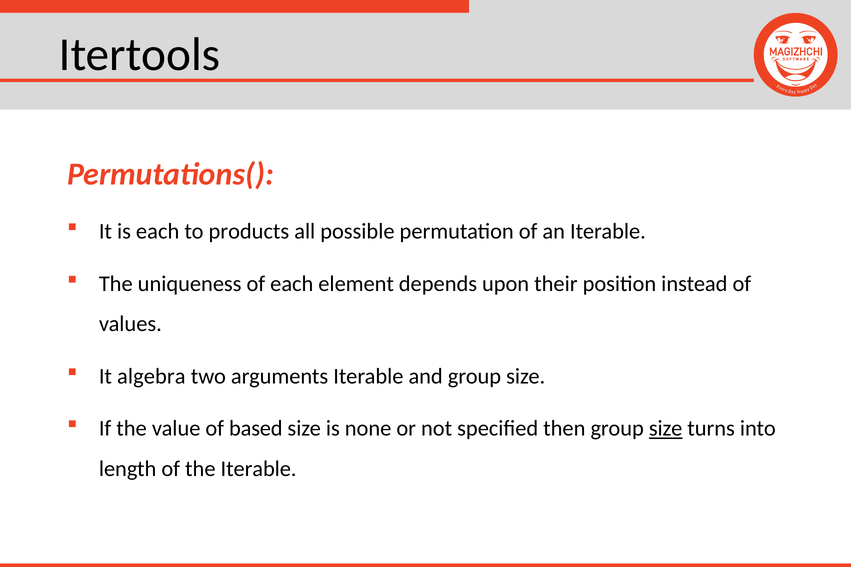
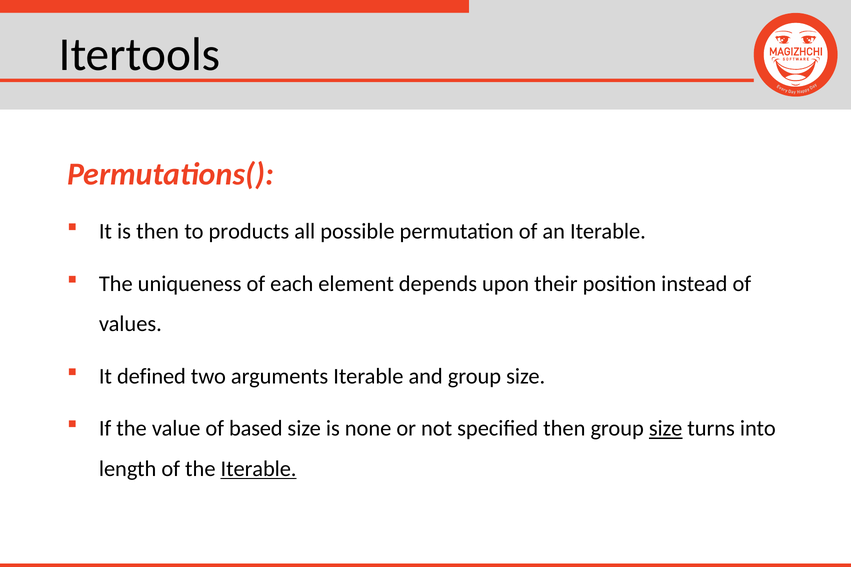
is each: each -> then (158, 232)
algebra: algebra -> defined (151, 376)
Iterable underline: none -> present (259, 469)
